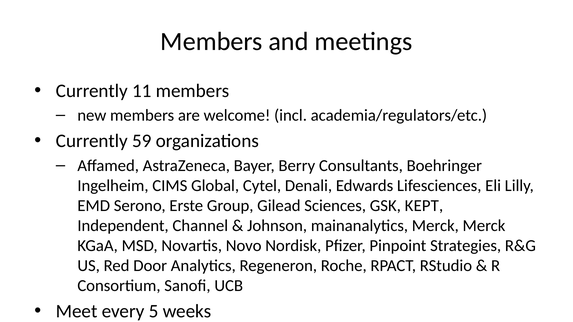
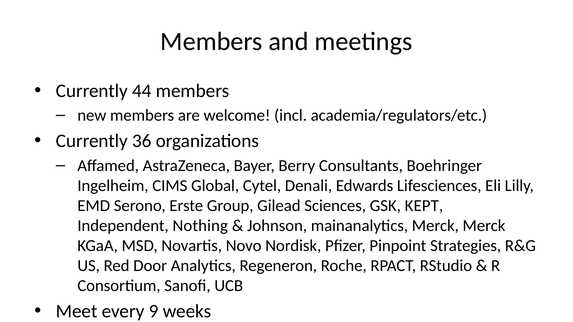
11: 11 -> 44 (142, 91)
59: 59 -> 36 (142, 141)
Channel: Channel -> Nothing (200, 226)
5: 5 -> 9 (154, 311)
